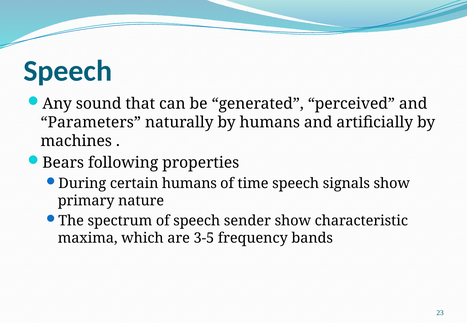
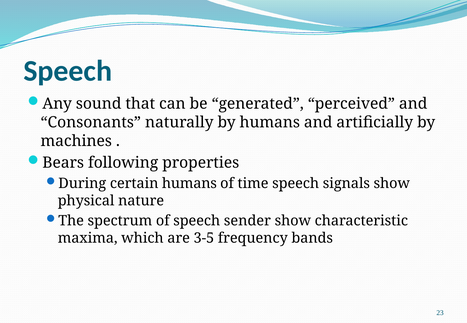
Parameters: Parameters -> Consonants (91, 122)
primary: primary -> physical (86, 201)
